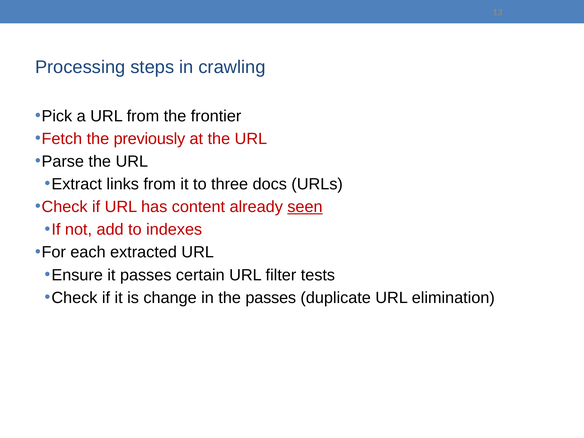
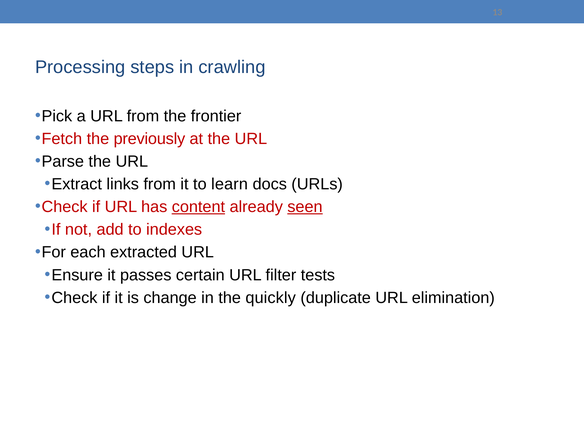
three: three -> learn (230, 184)
content underline: none -> present (198, 207)
the passes: passes -> quickly (271, 298)
